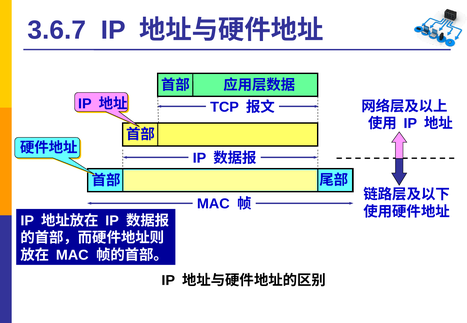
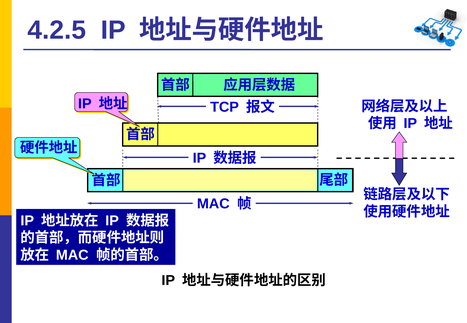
3.6.7: 3.6.7 -> 4.2.5 (57, 30)
